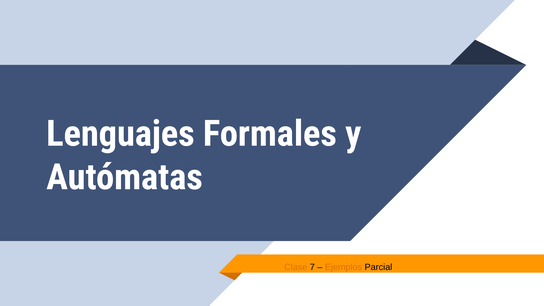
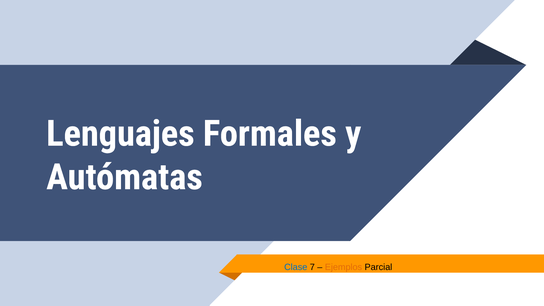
Clase colour: orange -> blue (296, 267)
